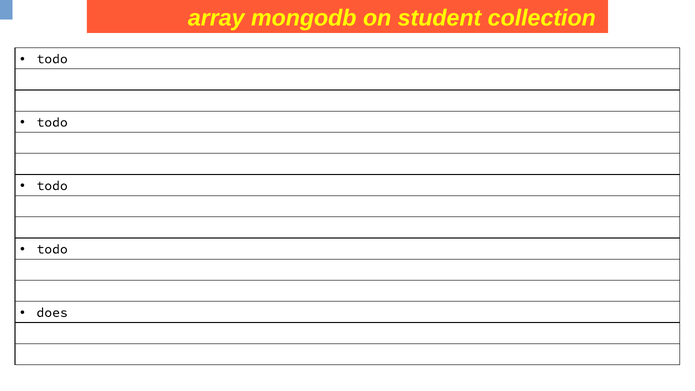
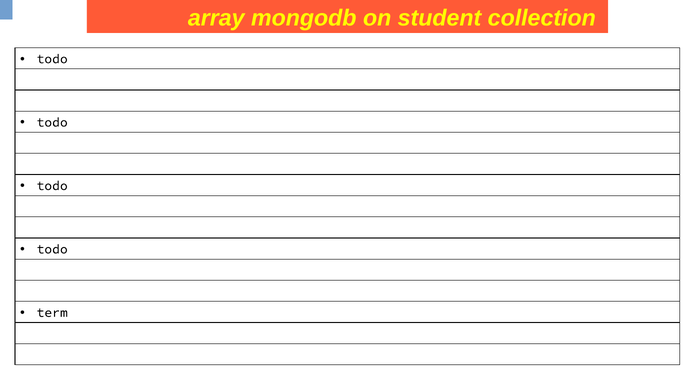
does: does -> term (52, 313)
